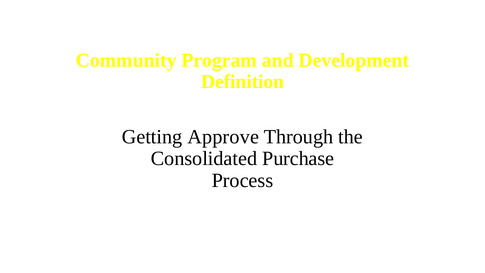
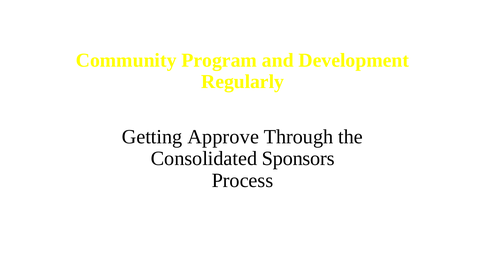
Definition: Definition -> Regularly (243, 82)
Purchase: Purchase -> Sponsors (298, 158)
